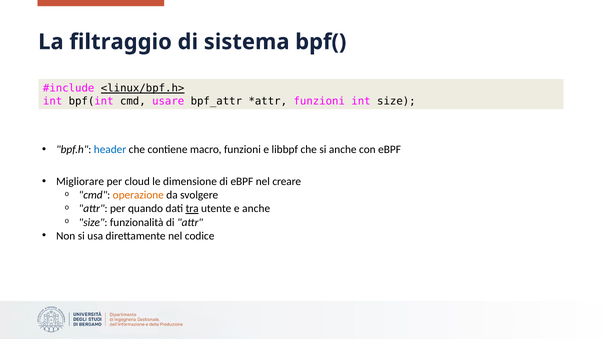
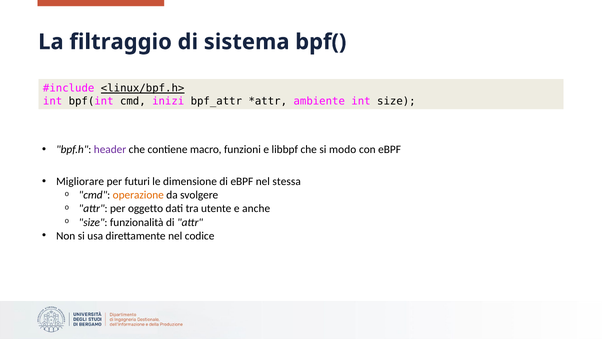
usare: usare -> inizi (168, 101)
funzioni: funzioni -> ambiente (319, 101)
header colour: blue -> purple (110, 150)
si anche: anche -> modo (343, 150)
cloud: cloud -> futuri (137, 181)
creare: creare -> stessa (287, 181)
quando: quando -> oggetto (146, 208)
tra underline: present -> none (192, 208)
